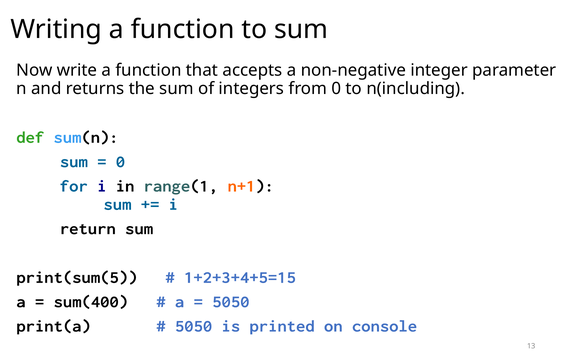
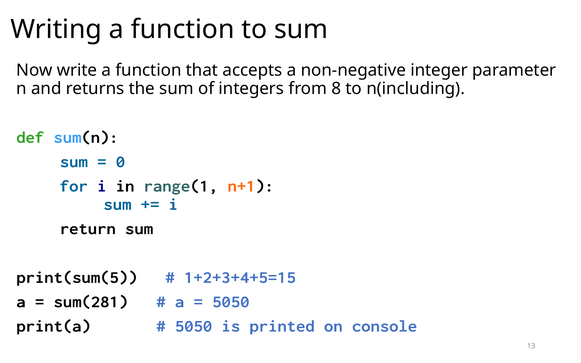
from 0: 0 -> 8 (336, 89)
sum(400: sum(400 -> sum(281 (91, 302)
